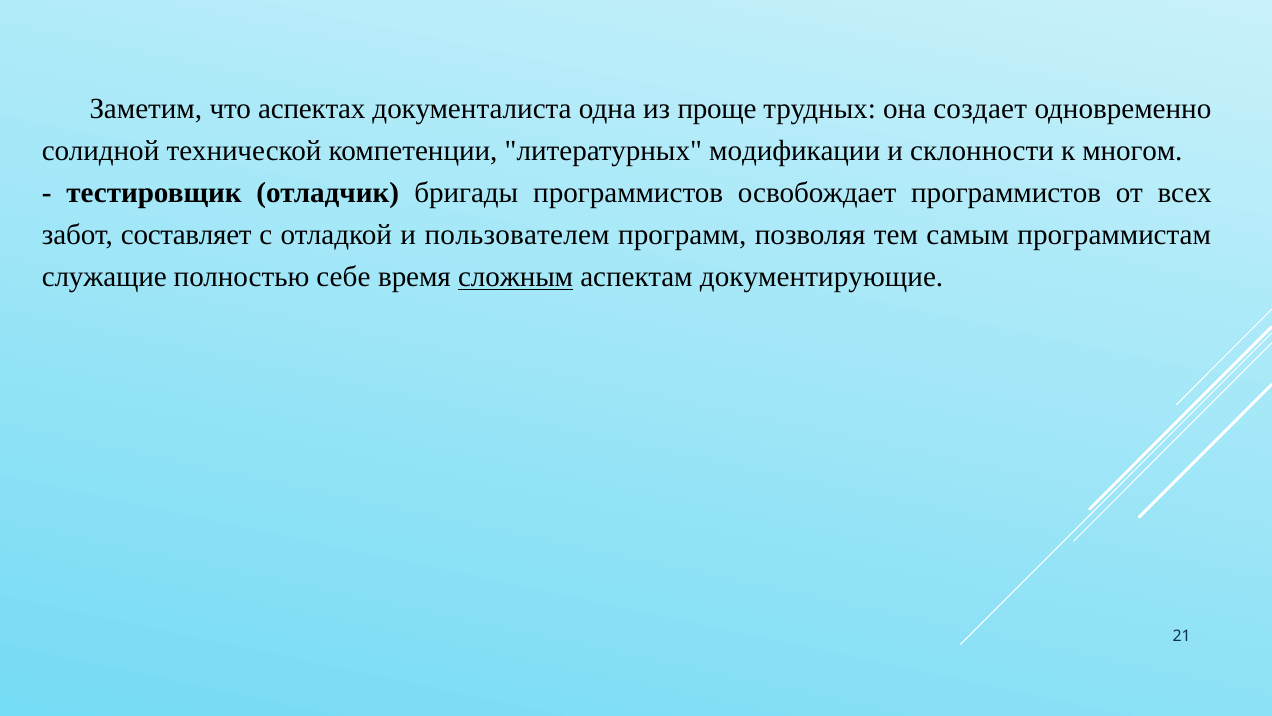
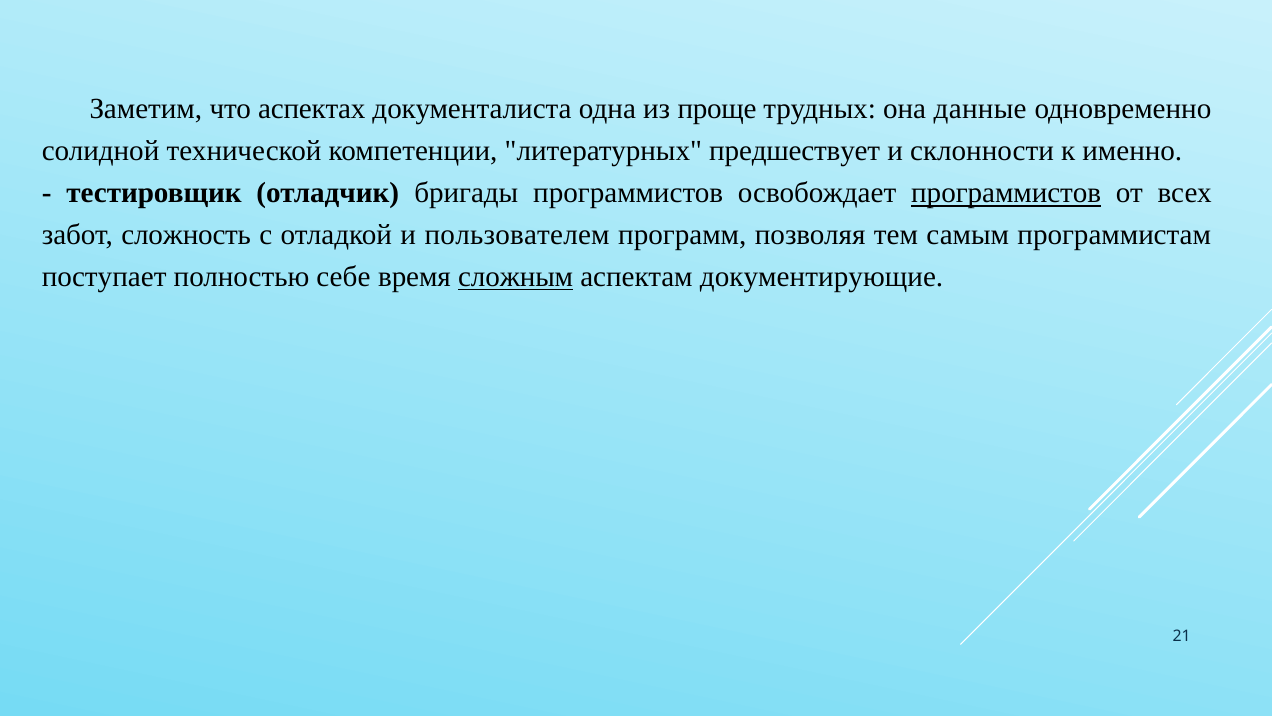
создает: создает -> данные (980, 109)
модификации: модификации -> предшествует (795, 151)
многом: многом -> именно (1132, 151)
программистов underline: none -> present (1006, 193)
составляет: составляет -> сложность (186, 235)
служащие: служащие -> поступает (104, 277)
